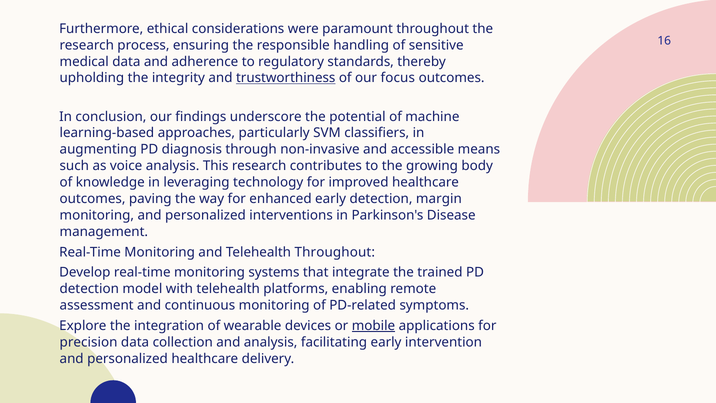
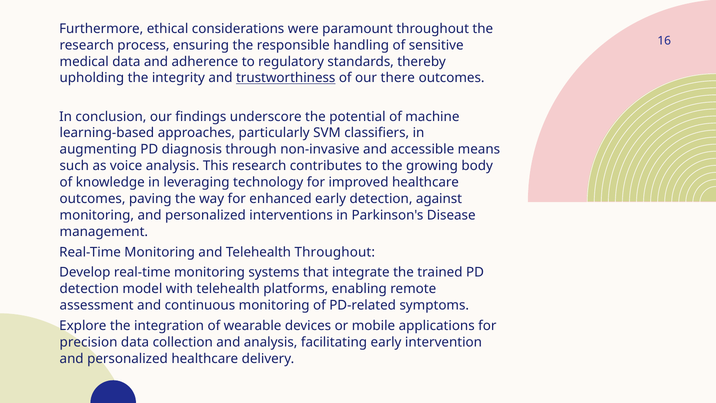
focus: focus -> there (398, 78)
margin: margin -> against (439, 199)
mobile underline: present -> none (373, 326)
